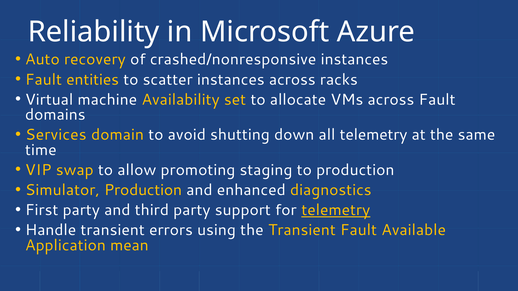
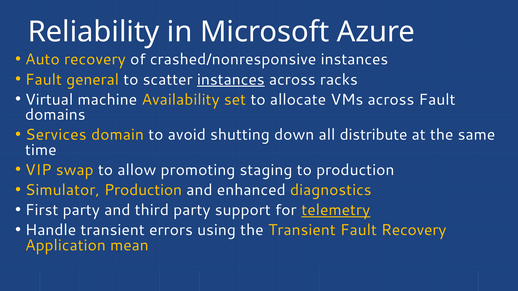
entities: entities -> general (93, 80)
instances underline: none -> present (231, 80)
all telemetry: telemetry -> distribute (374, 135)
Fault Available: Available -> Recovery (414, 230)
